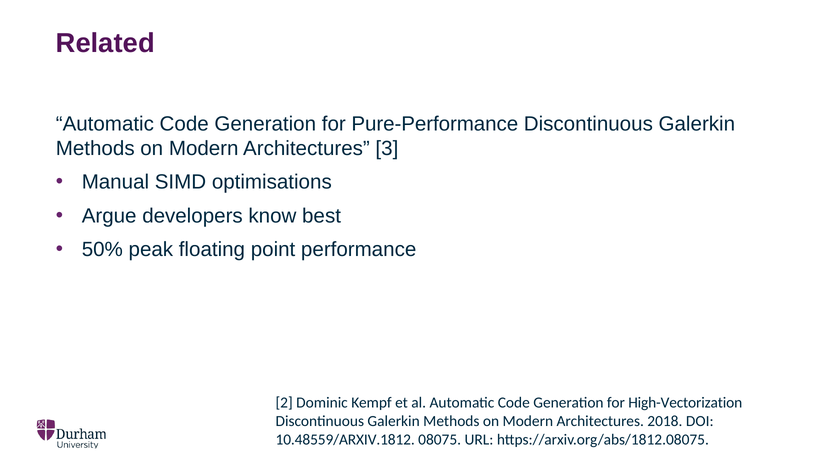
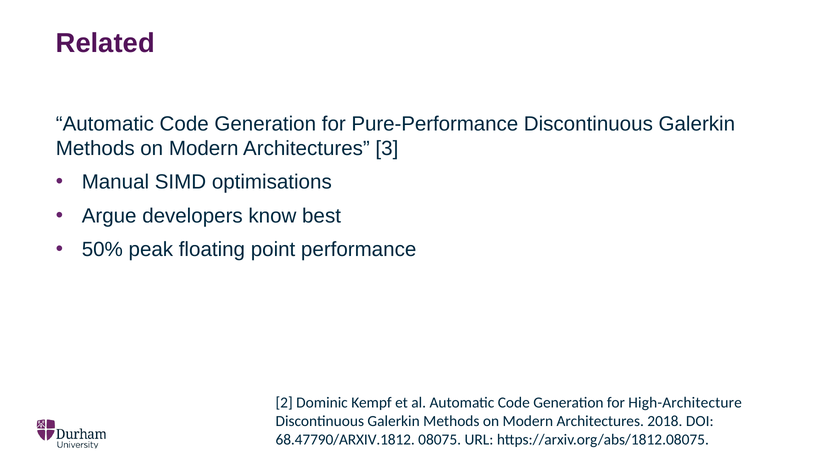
High-Vectorization: High-Vectorization -> High-Architecture (685, 403)
10.48559/ARXIV.1812: 10.48559/ARXIV.1812 -> 68.47790/ARXIV.1812 (345, 440)
